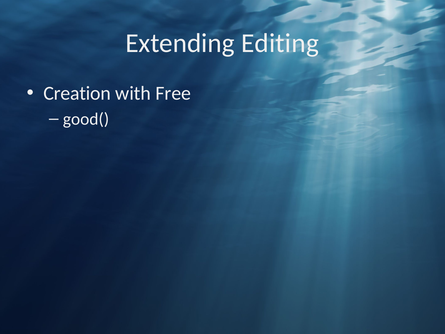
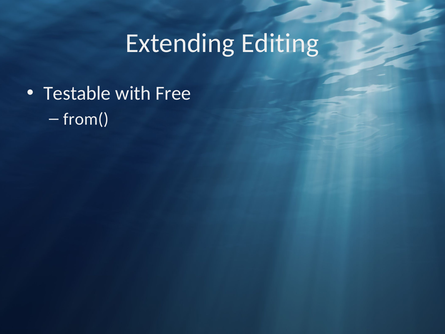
Creation: Creation -> Testable (77, 93)
good(: good( -> from( (86, 119)
